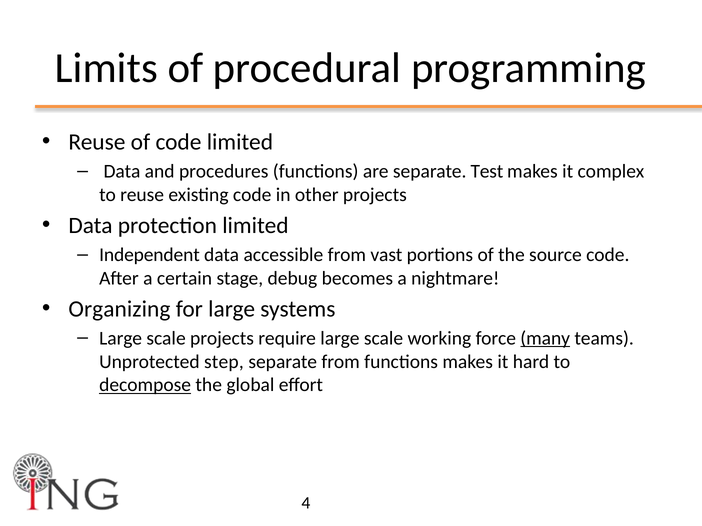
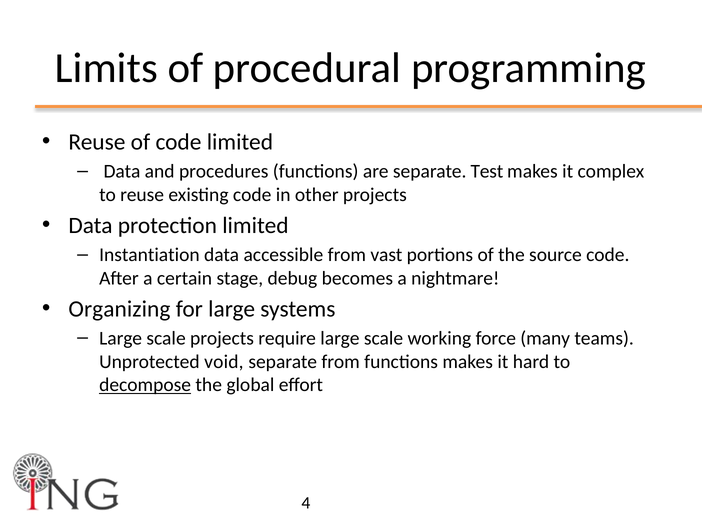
Independent: Independent -> Instantiation (149, 255)
many underline: present -> none (545, 338)
step: step -> void (224, 362)
